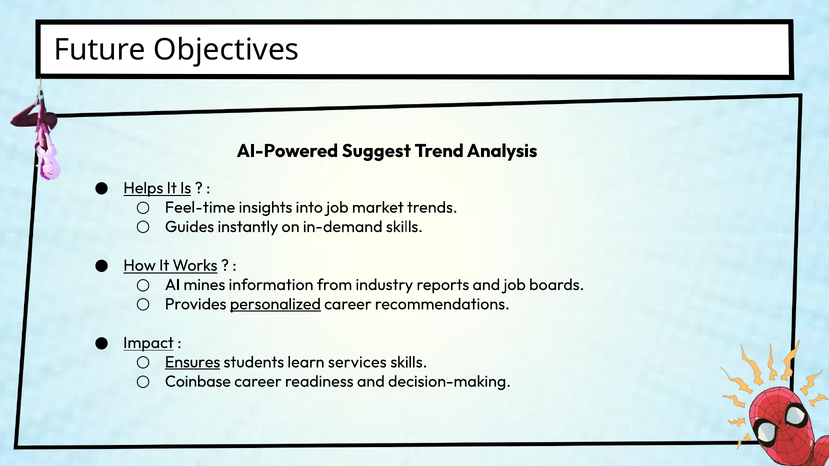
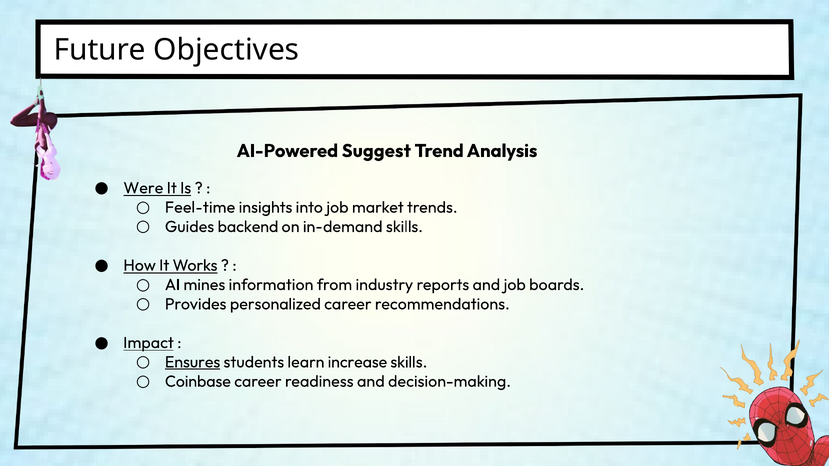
Helps: Helps -> Were (143, 188)
instantly: instantly -> backend (248, 227)
personalized underline: present -> none (275, 304)
services: services -> increase (357, 362)
